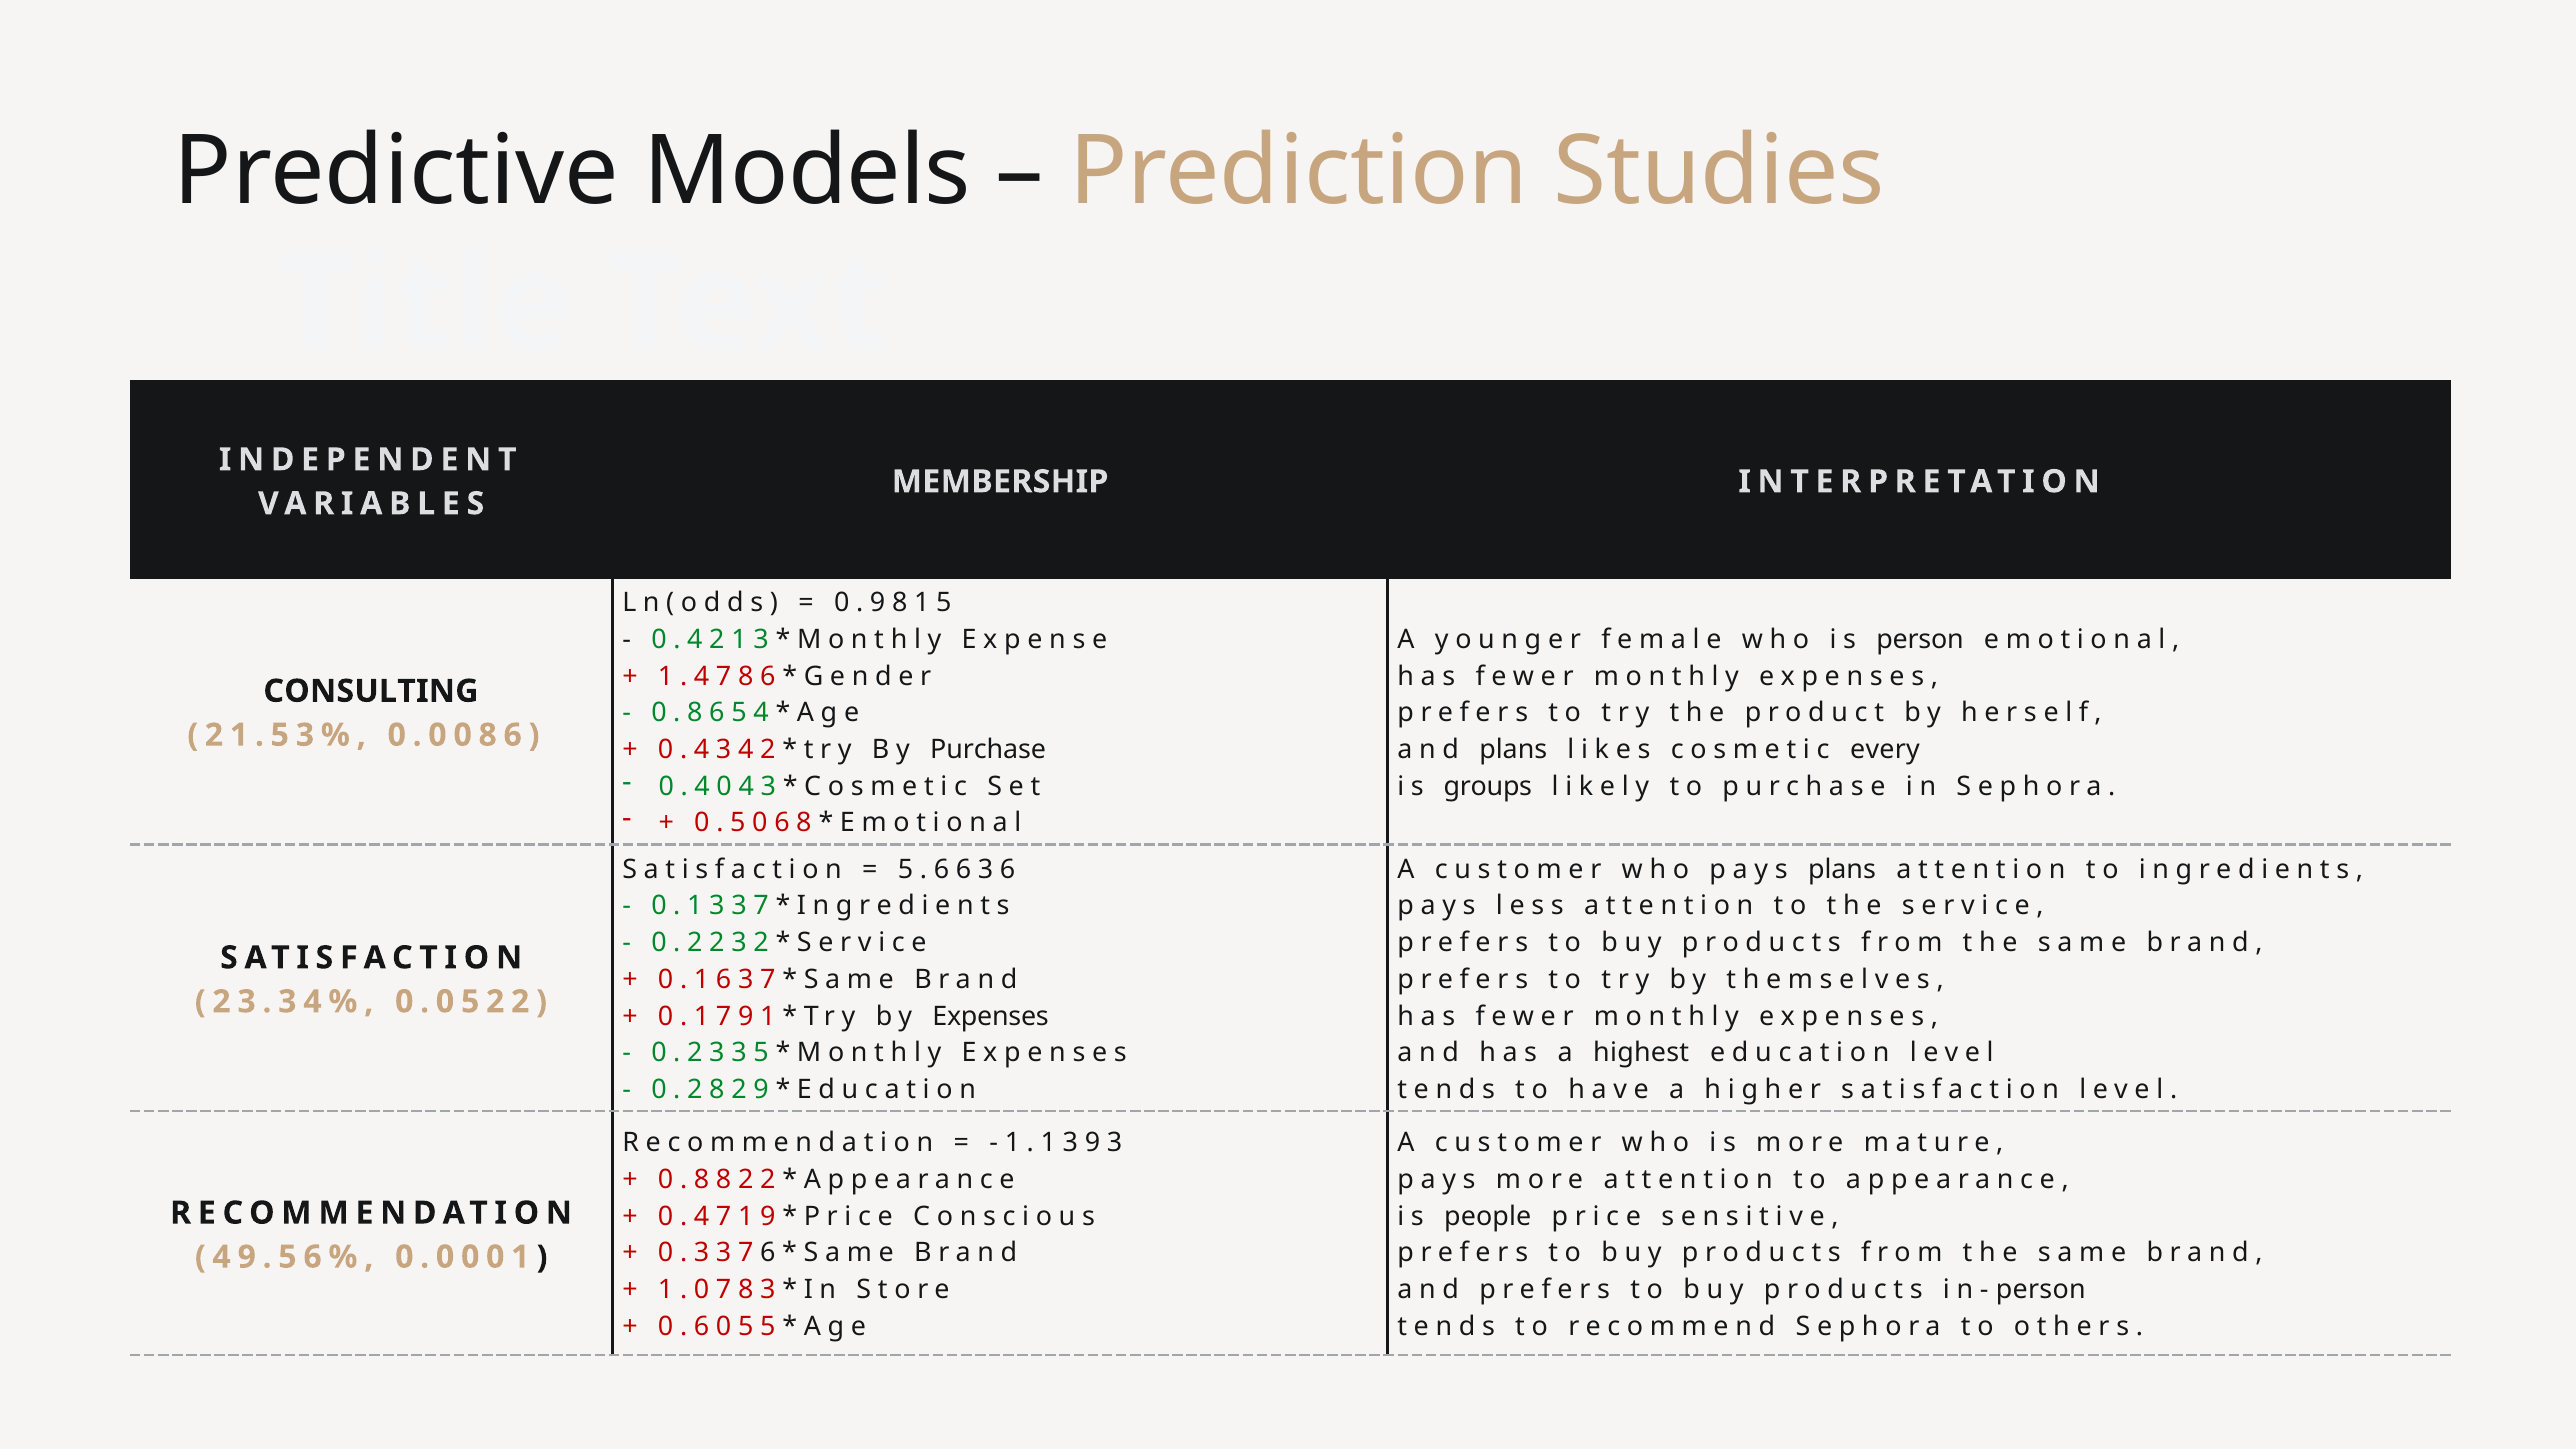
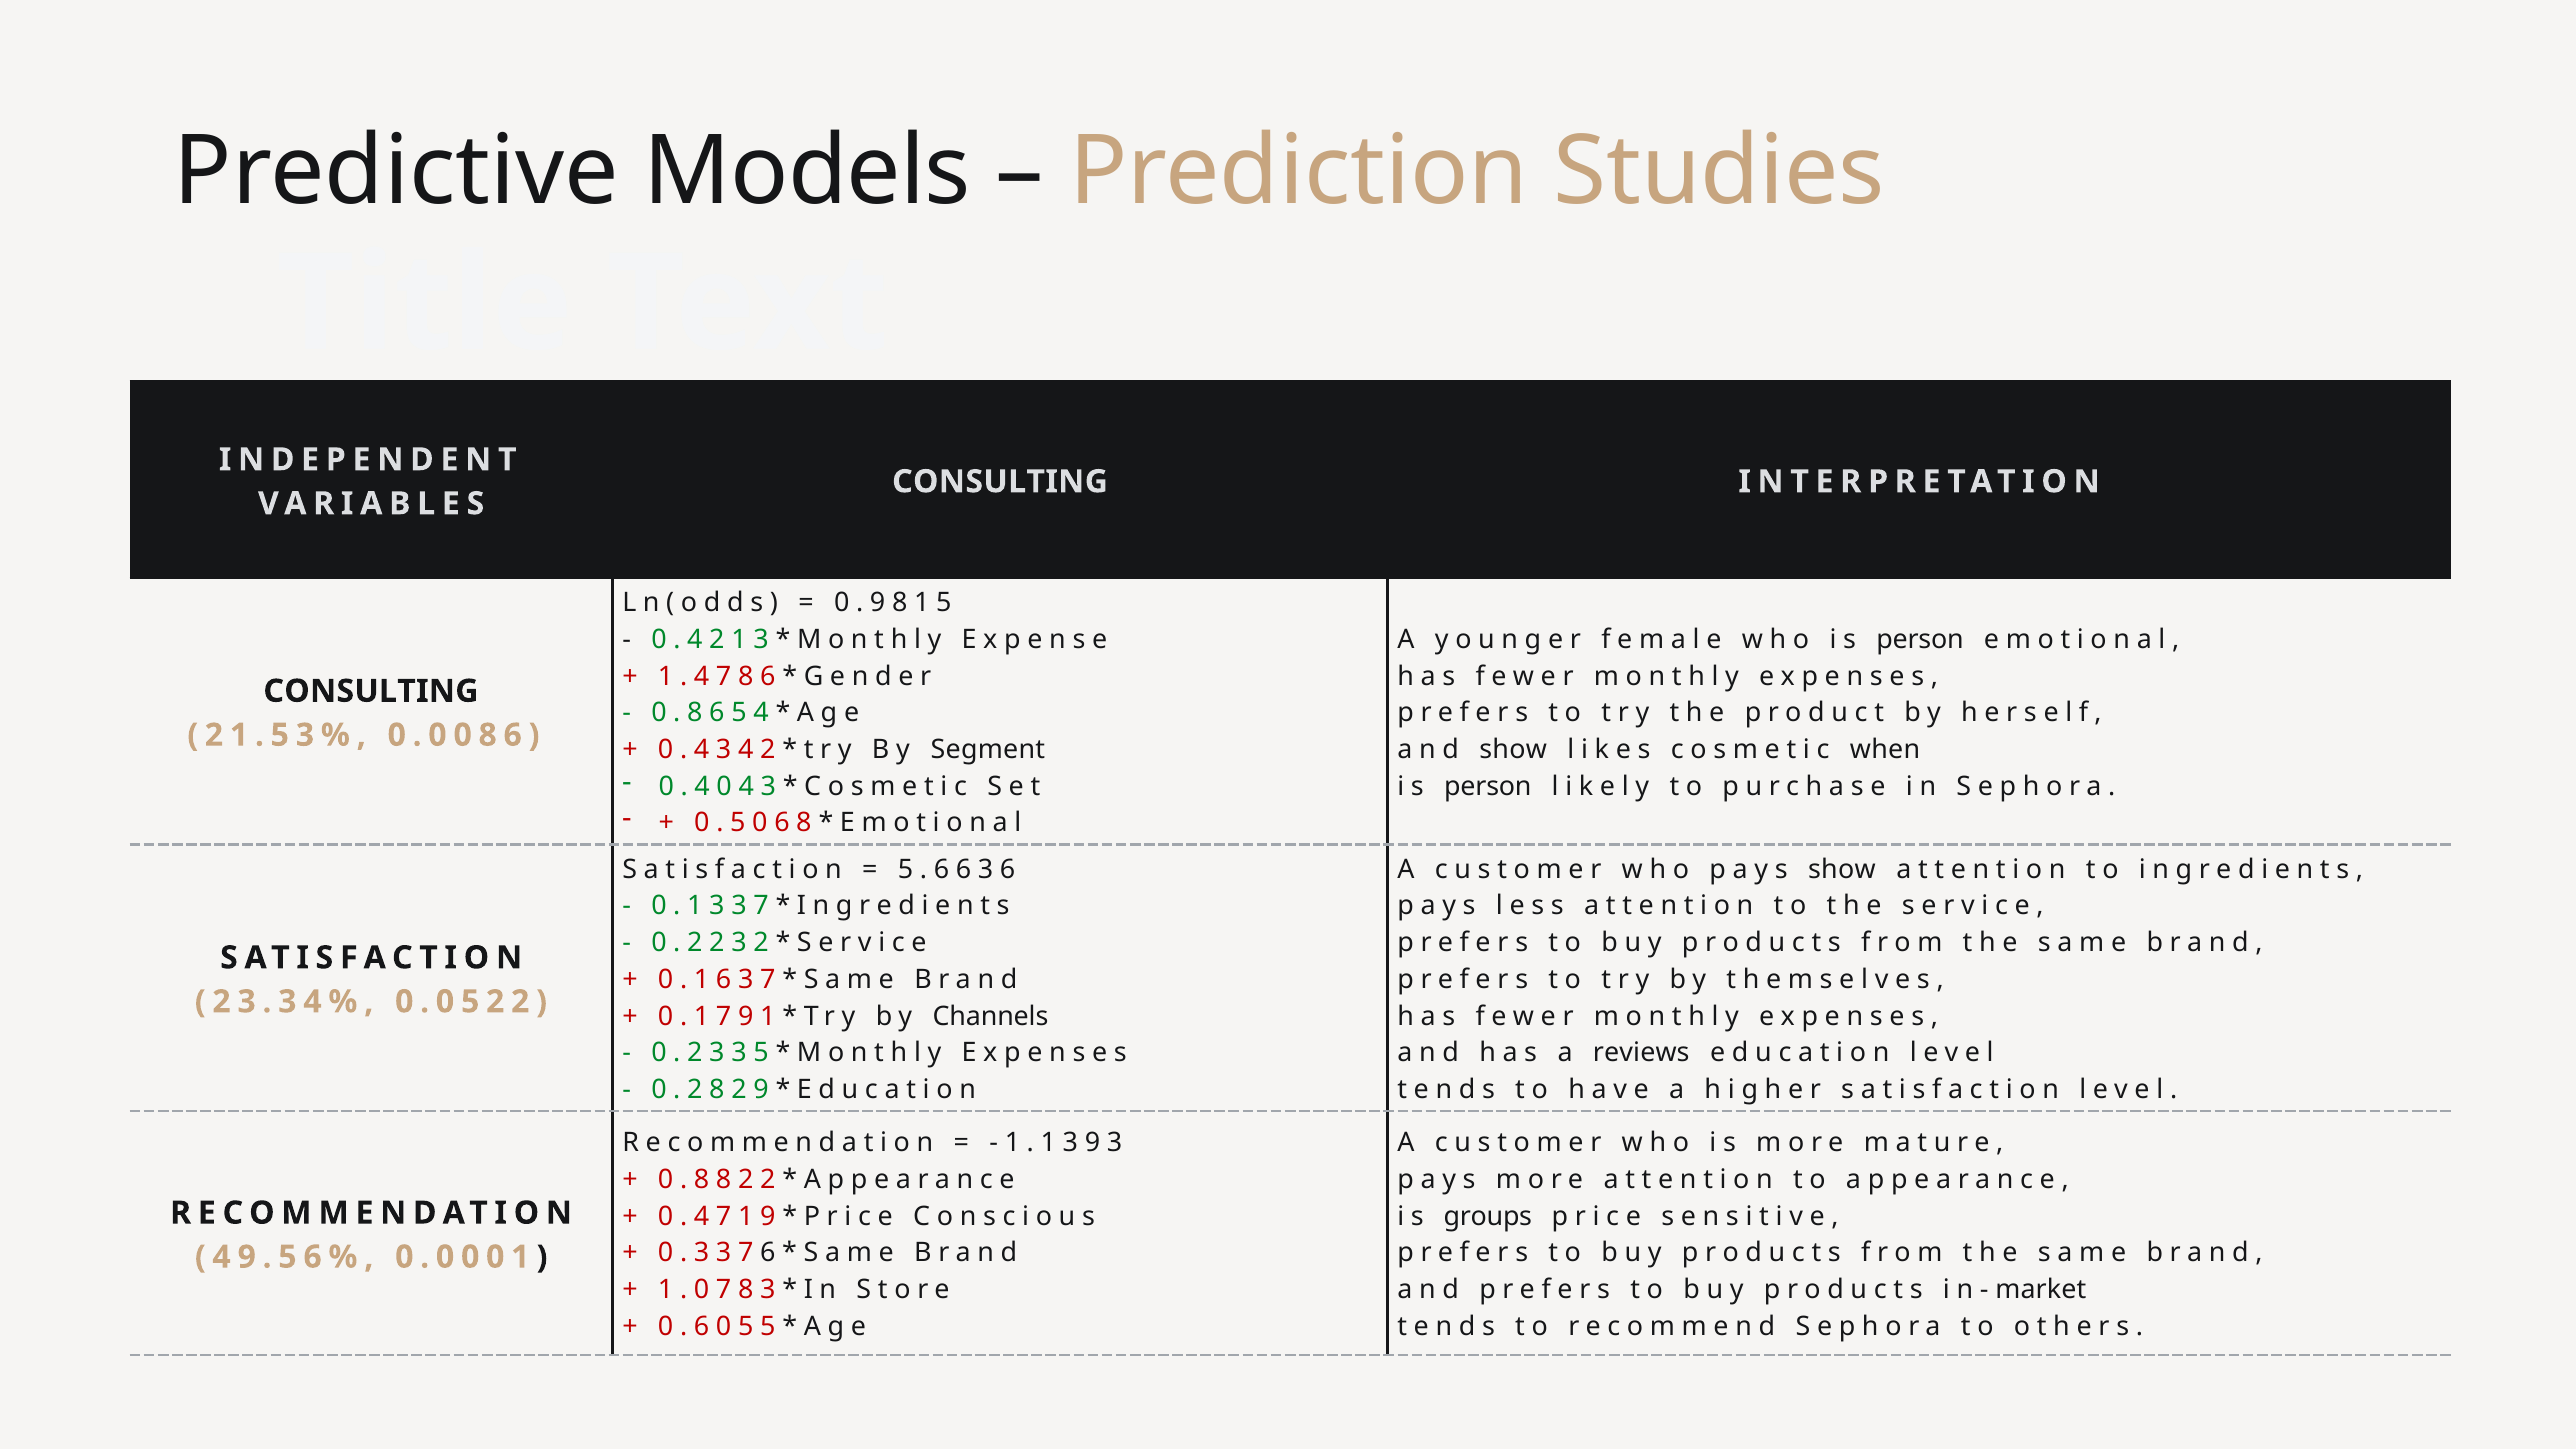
MEMBERSHIP: MEMBERSHIP -> CONSULTING (1000, 482)
Purchase: Purchase -> Segment (988, 750)
and plans: plans -> show (1513, 750)
every: every -> when (1885, 750)
groups: groups -> person (1488, 786)
plans: plans -> show (1842, 869)
Expenses: Expenses -> Channels (990, 1016)
highest: highest -> reviews (1641, 1053)
people: people -> groups (1488, 1216)
person: person -> market (2041, 1290)
